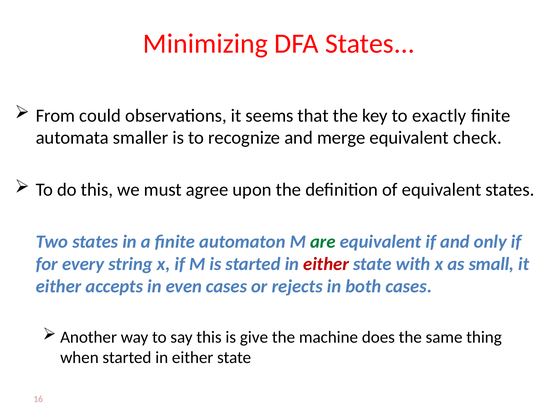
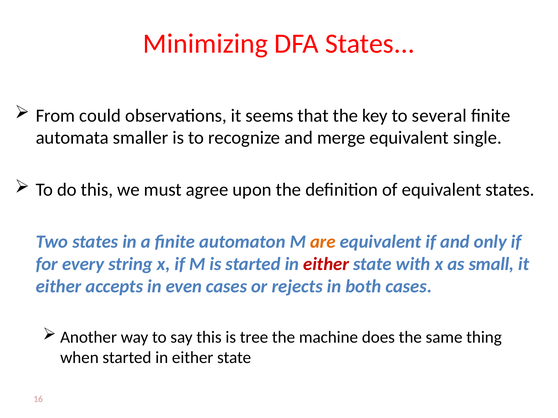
exactly: exactly -> several (439, 116)
check: check -> single (478, 138)
are colour: green -> orange (323, 242)
give: give -> tree (254, 337)
